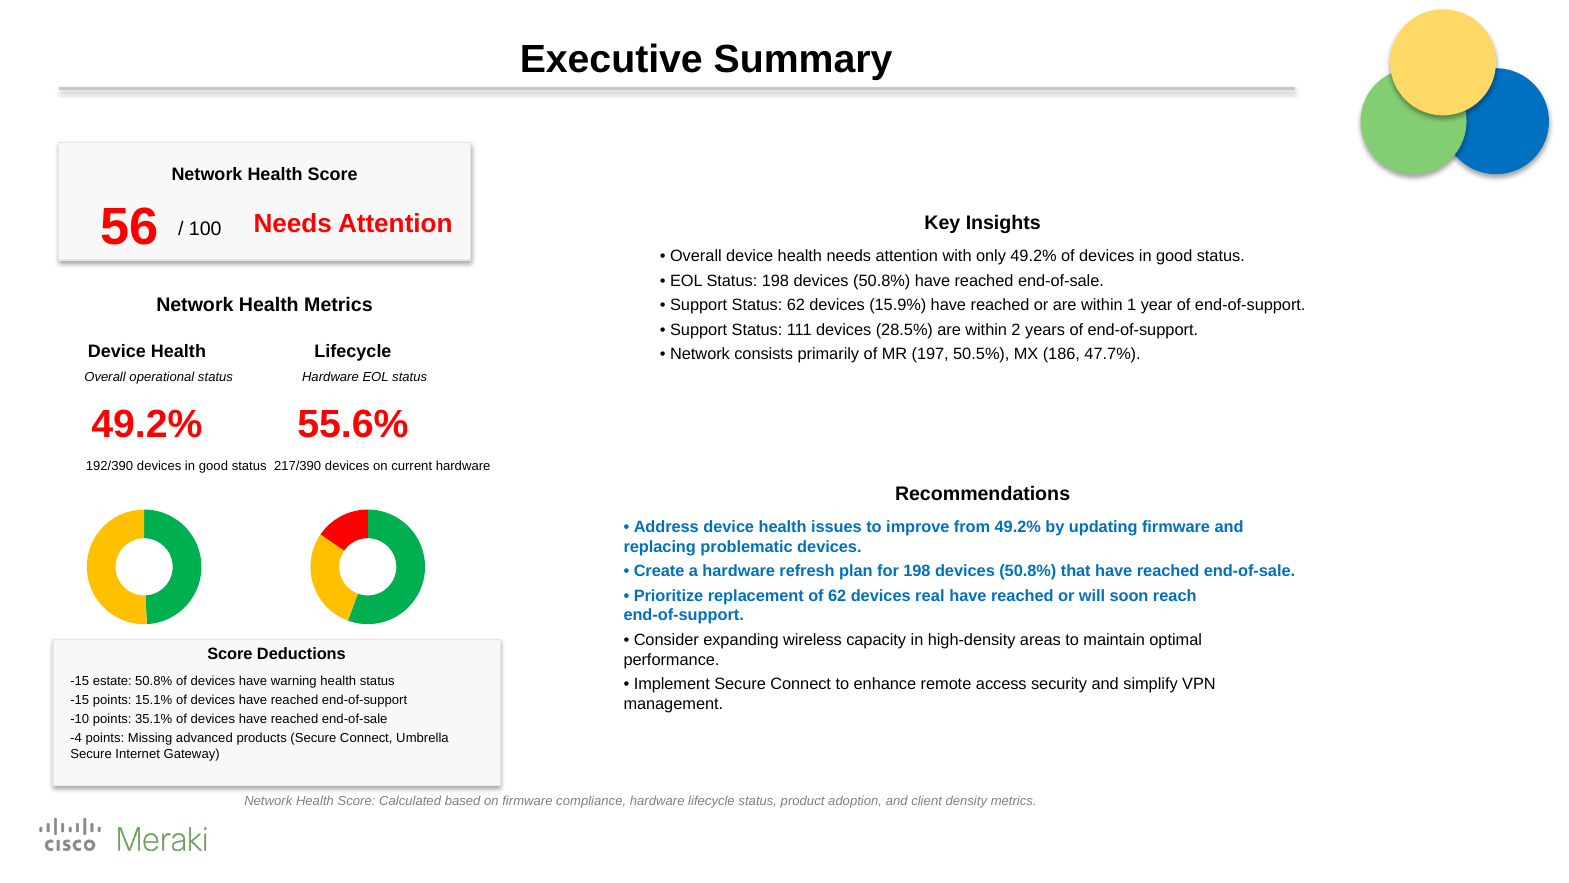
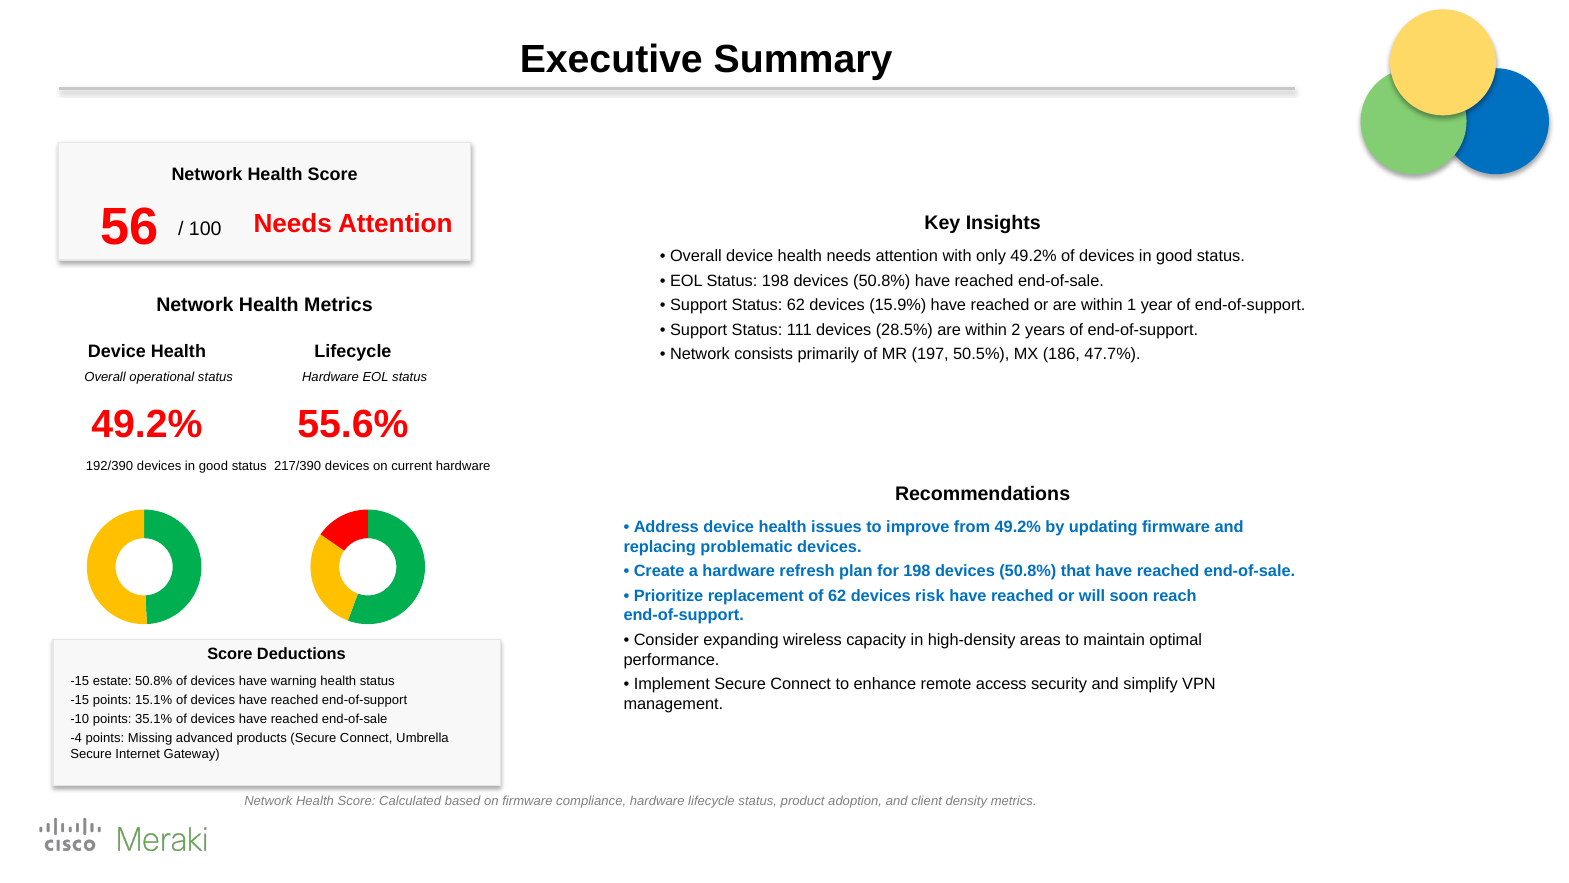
real: real -> risk (930, 596)
